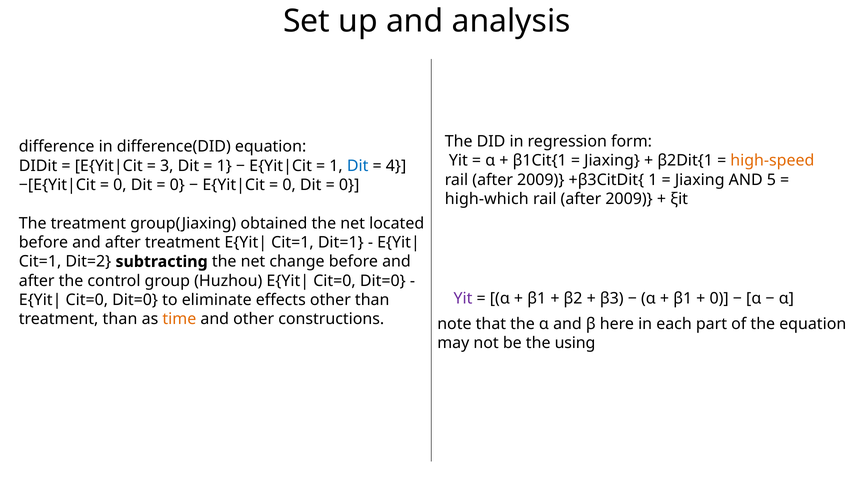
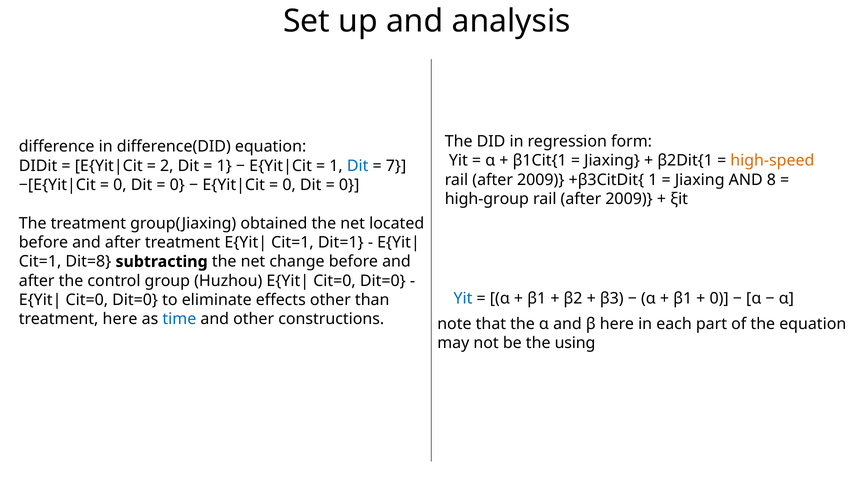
3: 3 -> 2 (167, 166)
4: 4 -> 7 (396, 166)
5: 5 -> 8 (771, 180)
high-which: high-which -> high-group (487, 199)
Dit=2: Dit=2 -> Dit=8 (88, 262)
Yit colour: purple -> blue (463, 299)
treatment than: than -> here (120, 319)
time colour: orange -> blue (179, 319)
